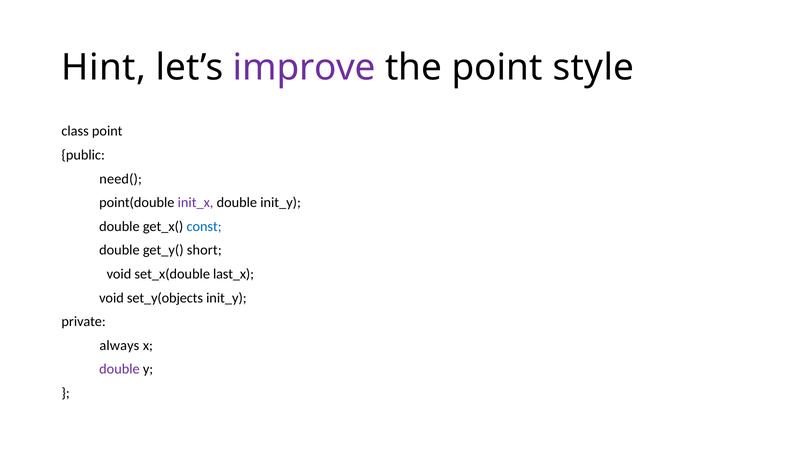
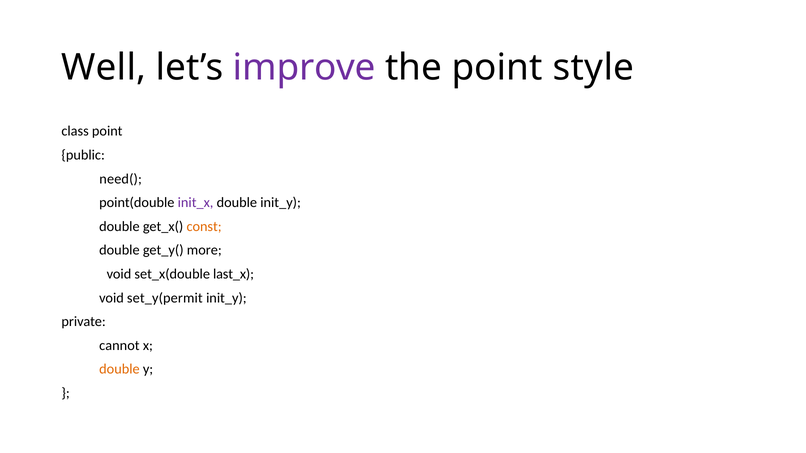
Hint: Hint -> Well (104, 68)
const colour: blue -> orange (204, 227)
short: short -> more (204, 250)
set_y(objects: set_y(objects -> set_y(permit (165, 298)
always: always -> cannot (119, 346)
double colour: purple -> orange (119, 370)
